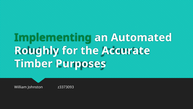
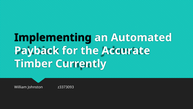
Implementing colour: green -> black (53, 37)
Roughly: Roughly -> Payback (37, 50)
Purposes: Purposes -> Currently (81, 63)
